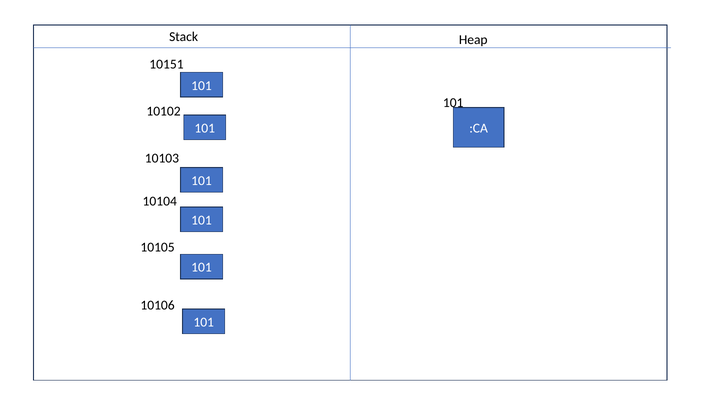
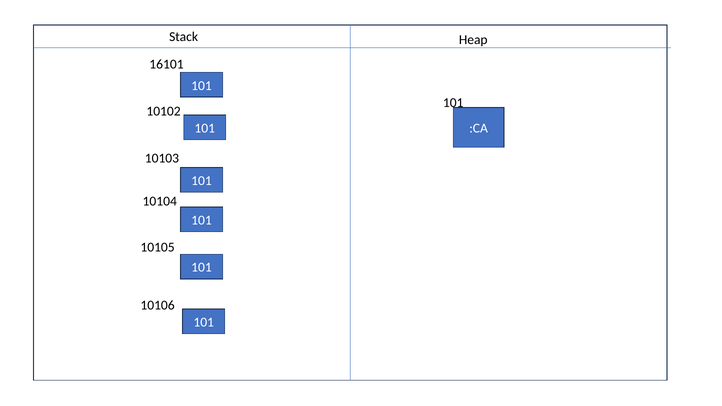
10151: 10151 -> 16101 (166, 64)
